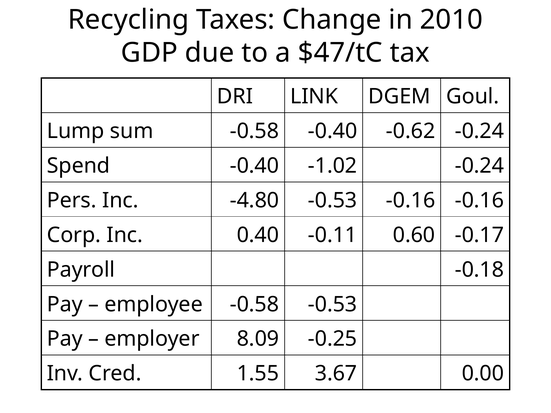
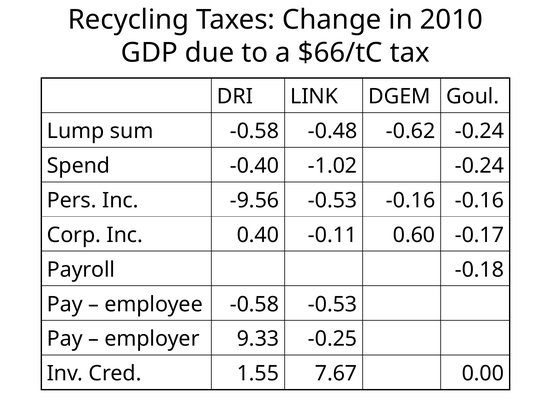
$47/tC: $47/tC -> $66/tC (340, 53)
-0.58 -0.40: -0.40 -> -0.48 (333, 131)
-4.80: -4.80 -> -9.56 (255, 201)
8.09: 8.09 -> 9.33 (258, 339)
3.67: 3.67 -> 7.67 (336, 374)
